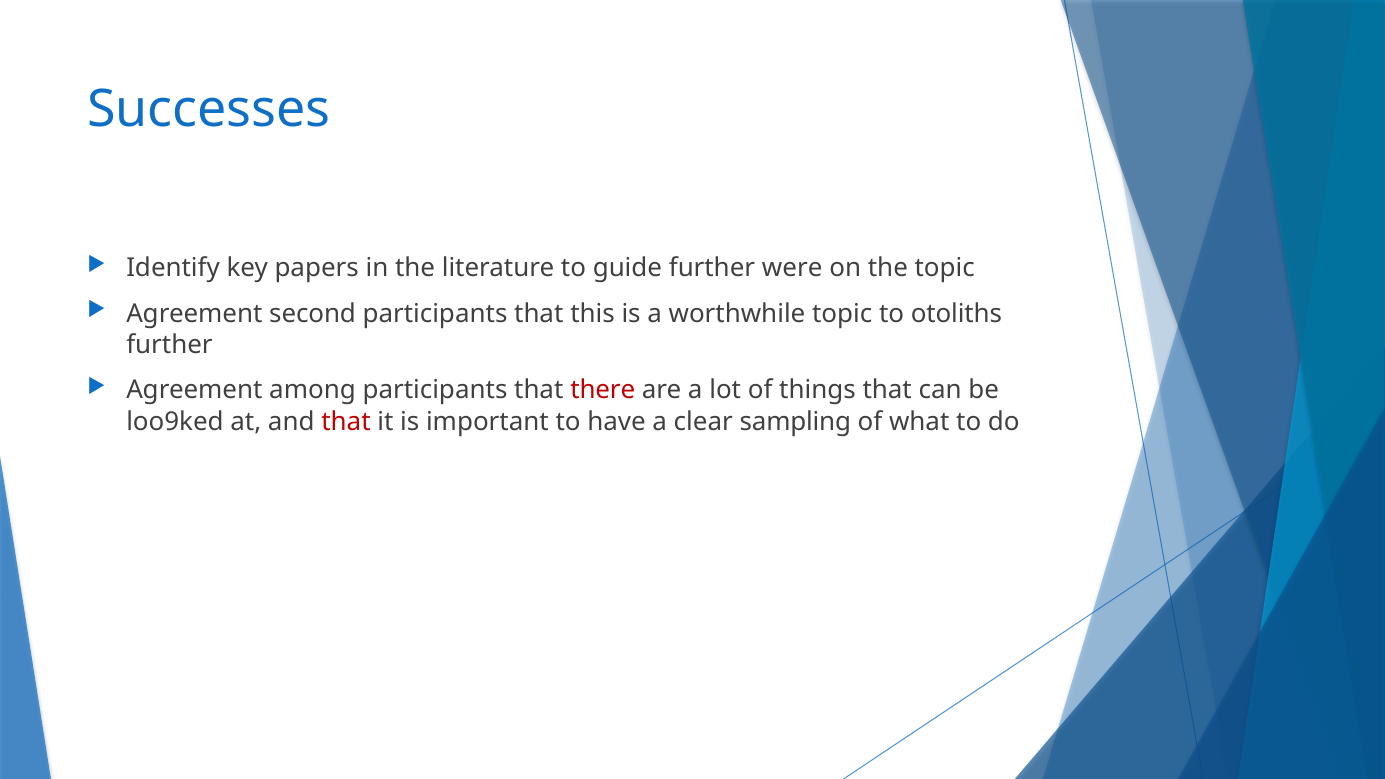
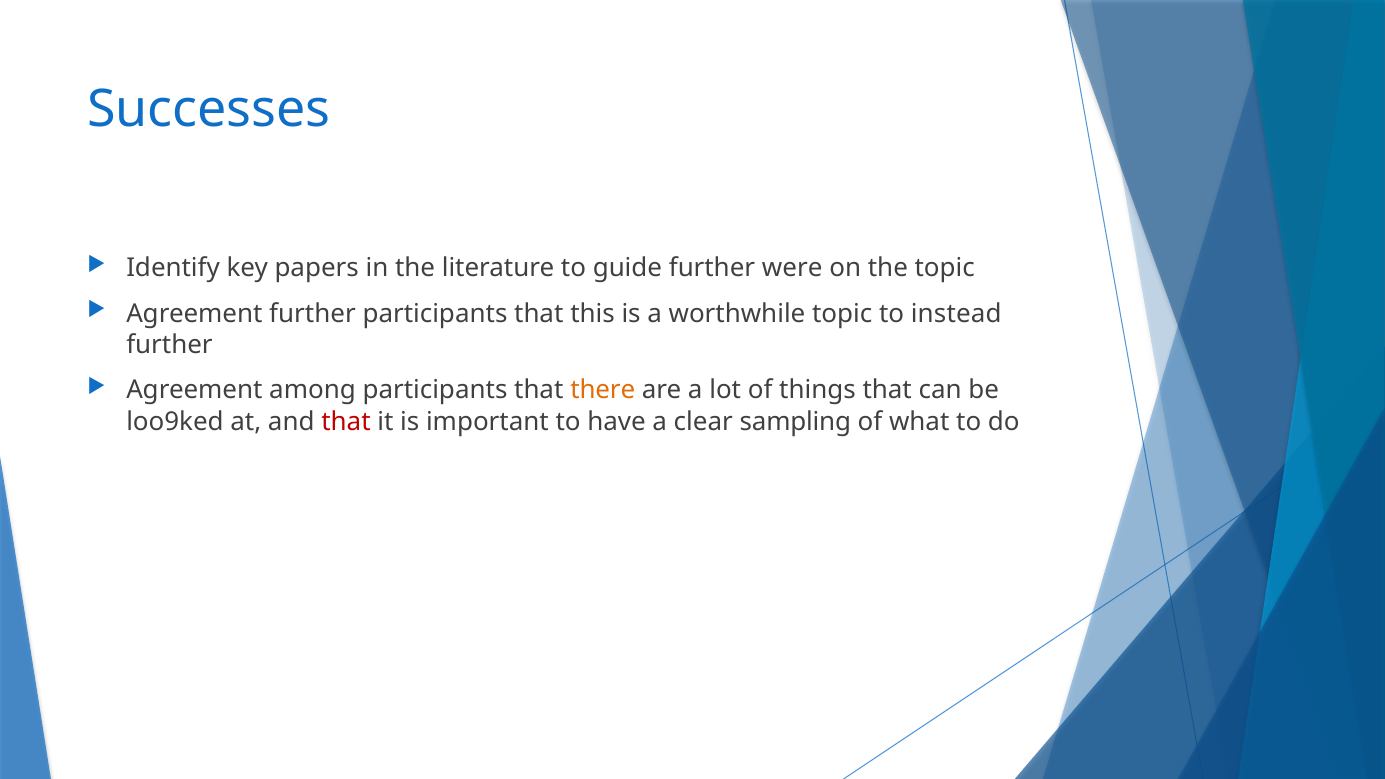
Agreement second: second -> further (313, 314)
otoliths: otoliths -> instead (956, 314)
there colour: red -> orange (603, 390)
